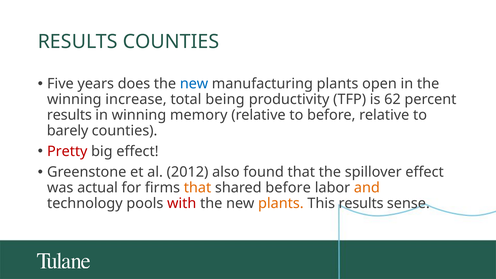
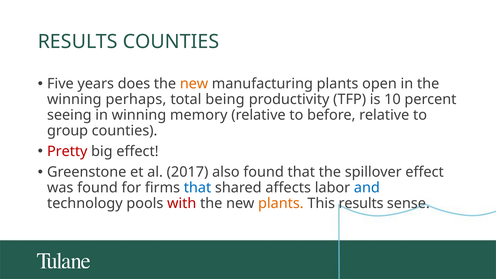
new colour: blue -> orange (194, 84)
increase: increase -> perhaps (136, 99)
62: 62 -> 10 (392, 99)
results: results -> seeing (69, 115)
barely: barely -> group (68, 131)
2012: 2012 -> 2017 (188, 172)
was actual: actual -> found (97, 188)
that colour: orange -> blue (198, 188)
shared before: before -> affects (288, 188)
and colour: orange -> blue (367, 188)
